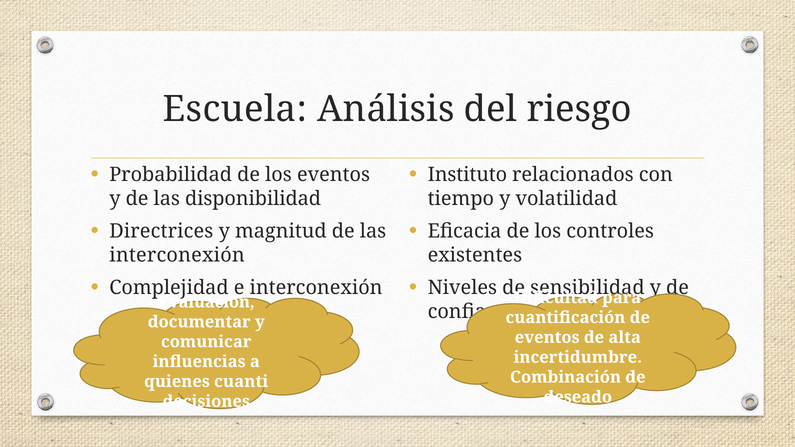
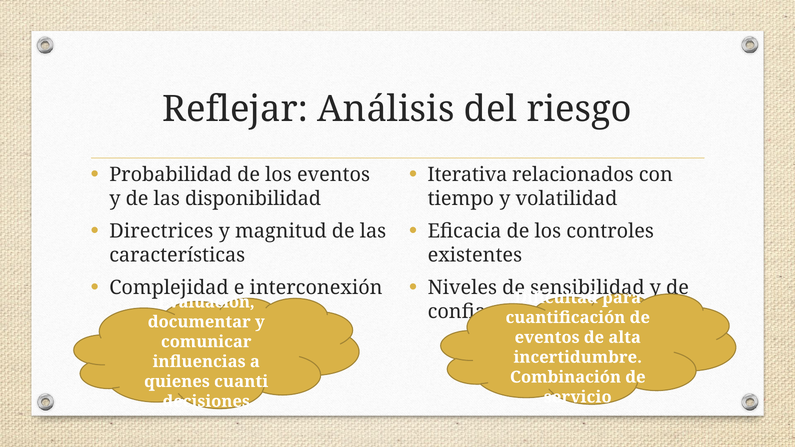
Escuela: Escuela -> Reflejar (235, 109)
Instituto: Instituto -> Iterativa (467, 175)
interconexión: interconexión -> características (177, 255)
deseado: deseado -> servicio (578, 397)
